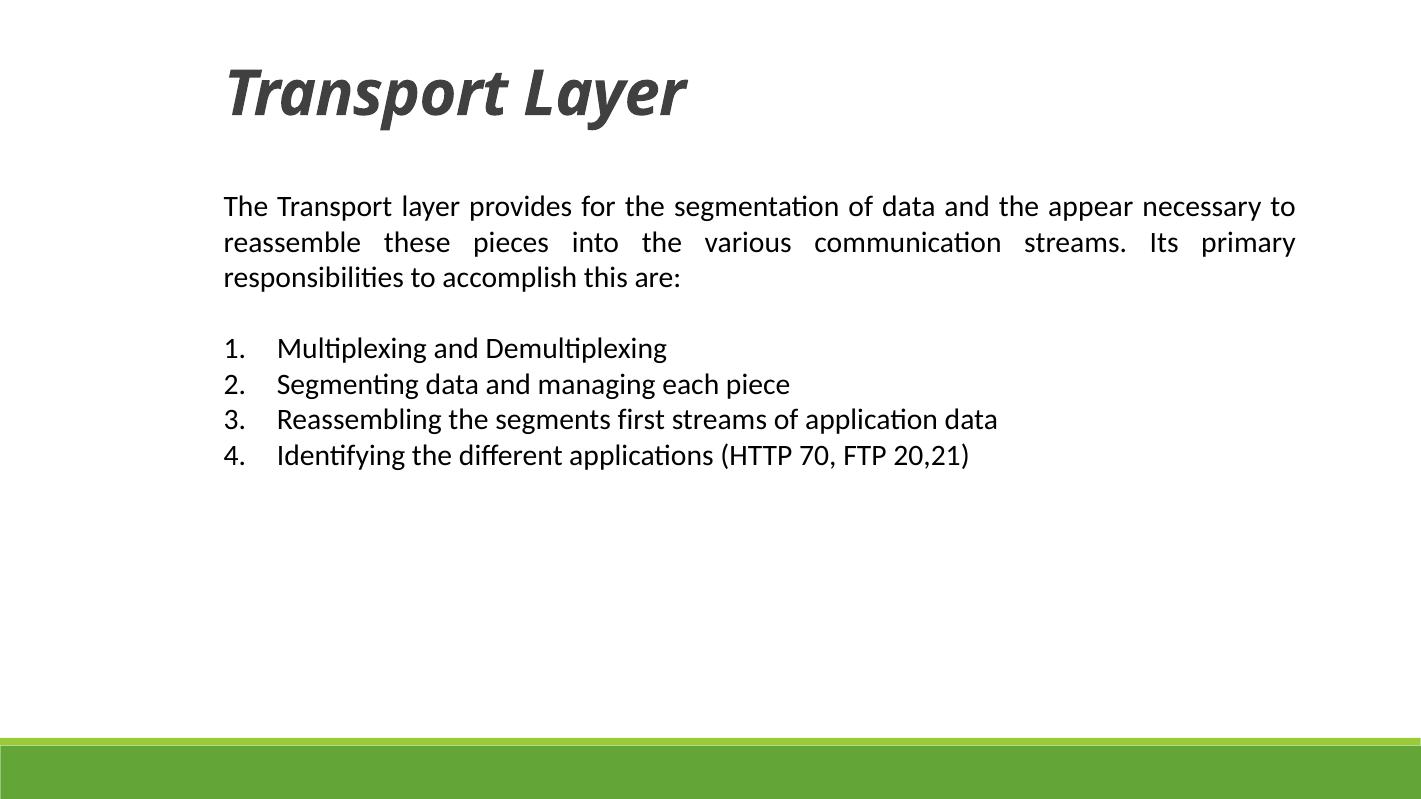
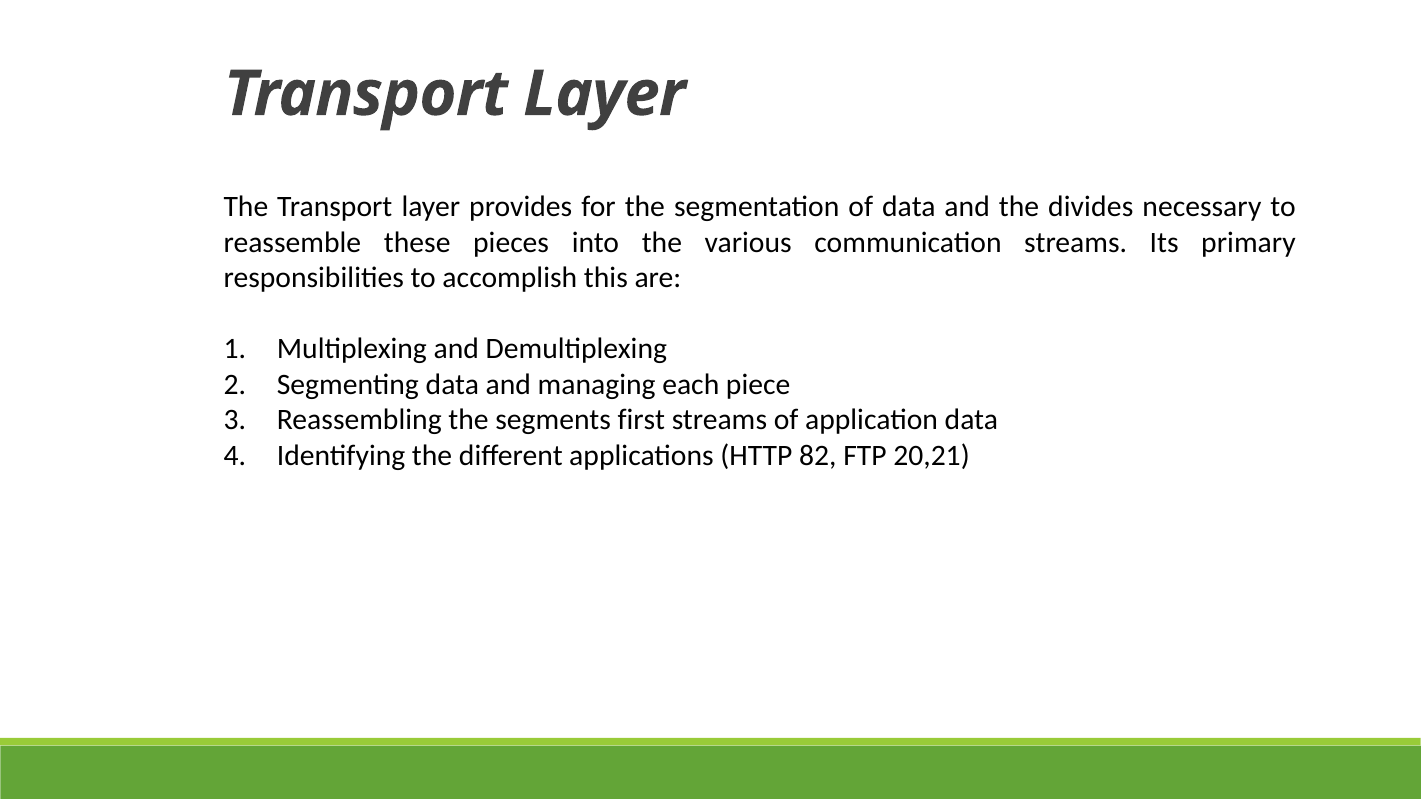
appear: appear -> divides (1091, 207)
70: 70 -> 82 (818, 456)
